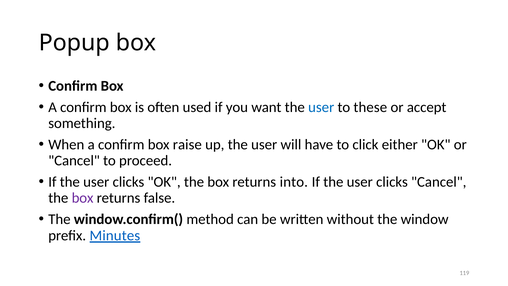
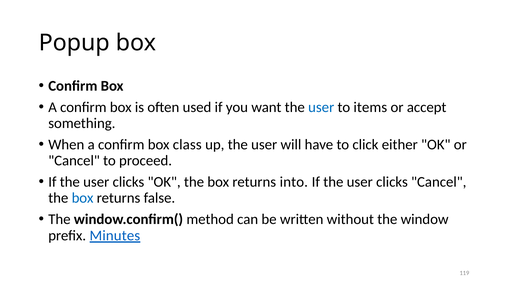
these: these -> items (370, 107)
raise: raise -> class (187, 144)
box colour: purple -> blue (83, 198)
